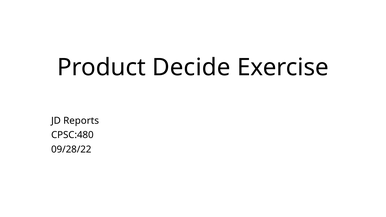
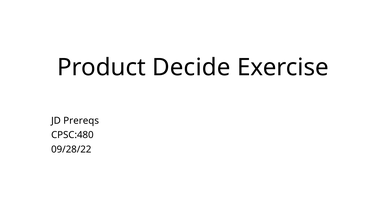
Reports: Reports -> Prereqs (81, 121)
